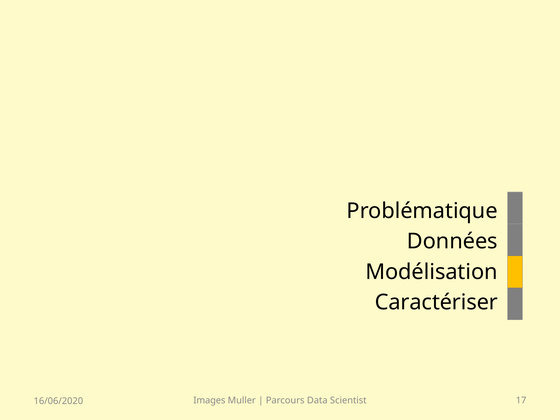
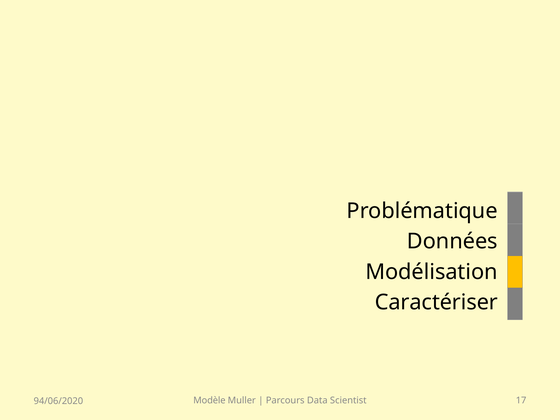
Images: Images -> Modèle (209, 400)
16/06/2020: 16/06/2020 -> 94/06/2020 (58, 401)
